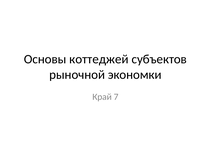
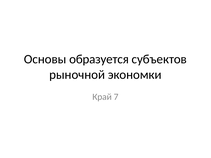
коттеджей: коттеджей -> образуется (99, 59)
